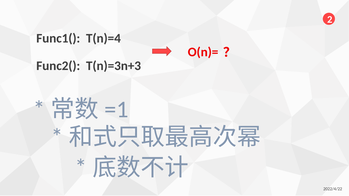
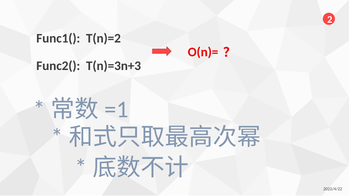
T(n)=4: T(n)=4 -> T(n)=2 (103, 38)
